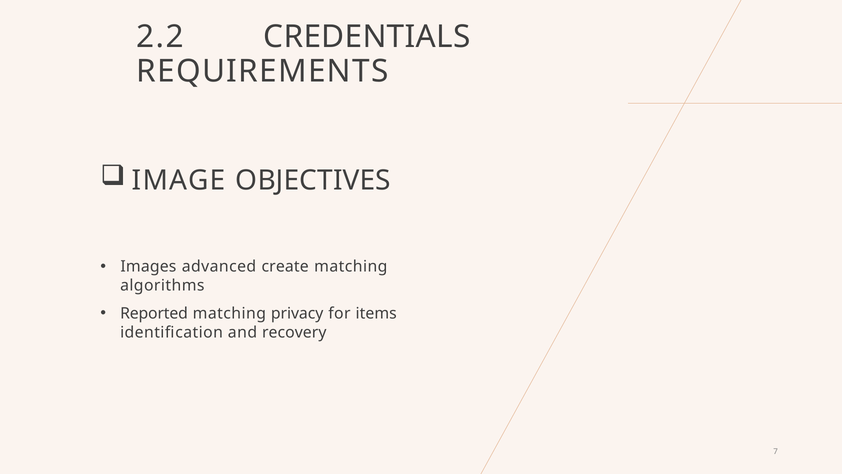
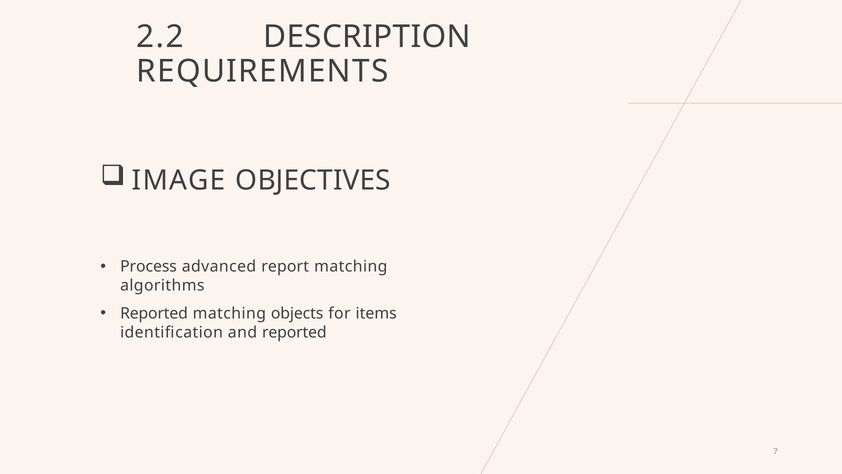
CREDENTIALS: CREDENTIALS -> DESCRIPTION (367, 37)
Images: Images -> Process (149, 267)
create: create -> report (285, 267)
privacy: privacy -> objects (297, 313)
and recovery: recovery -> reported (294, 332)
